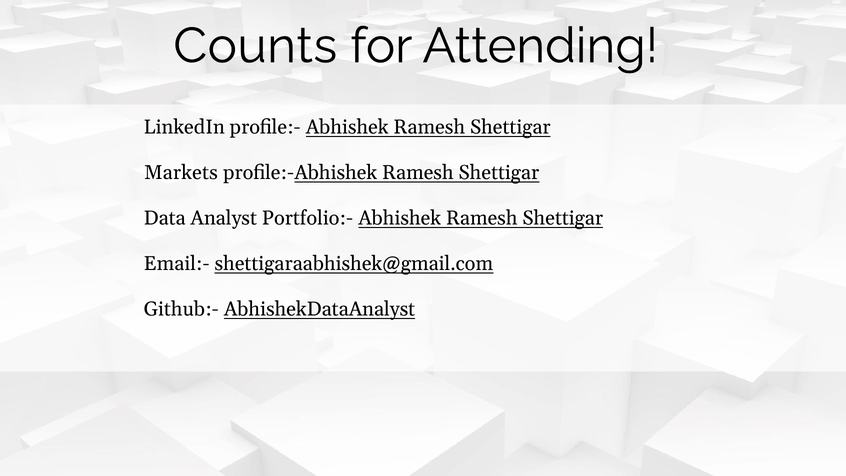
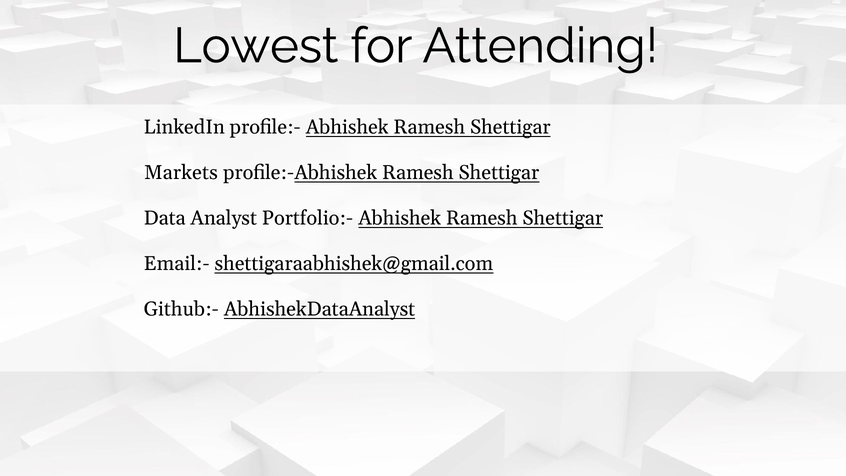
Counts: Counts -> Lowest (256, 46)
